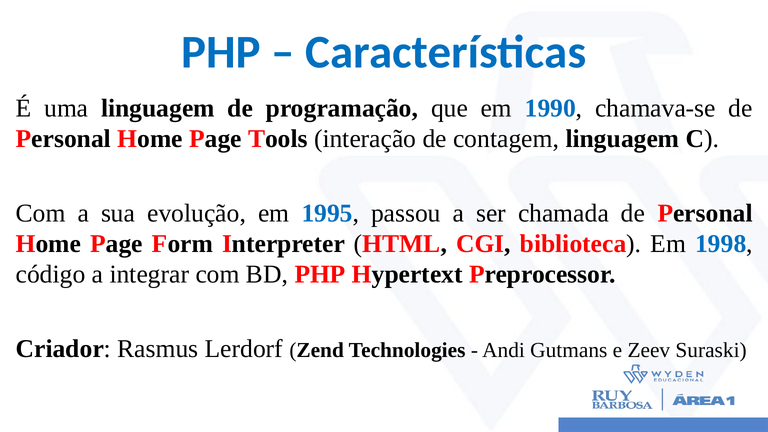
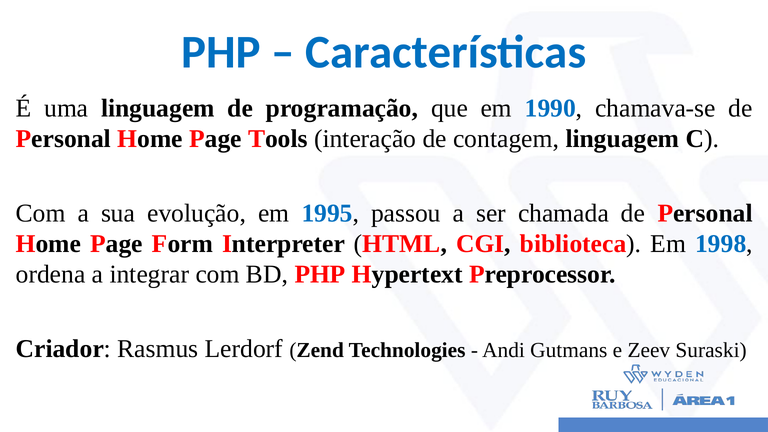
código: código -> ordena (51, 275)
